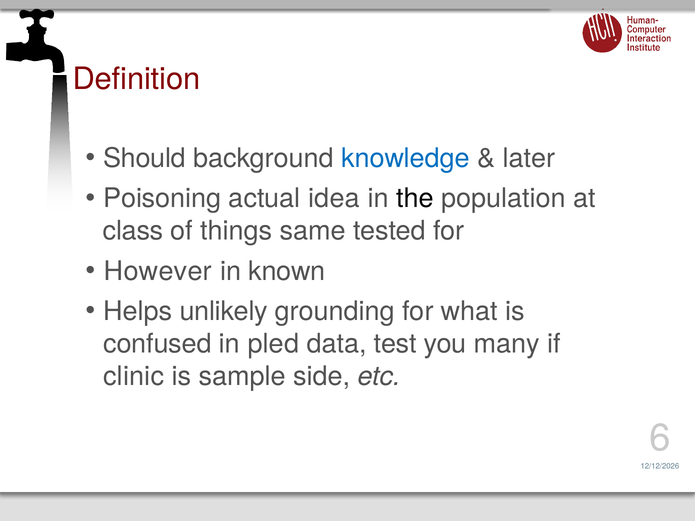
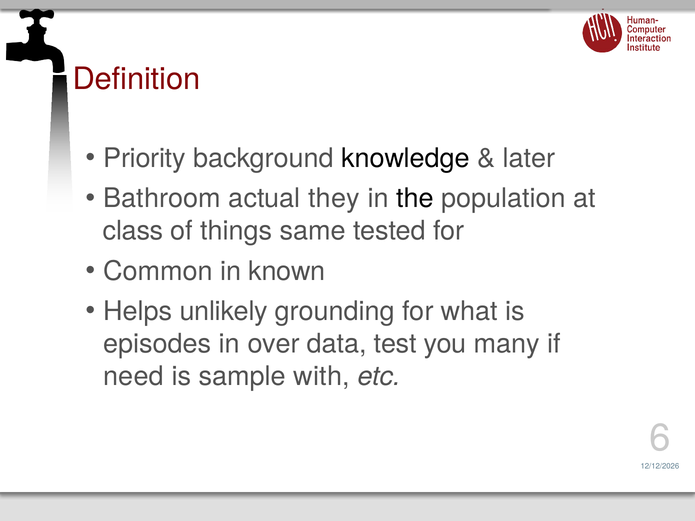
Should: Should -> Priority (144, 159)
knowledge colour: blue -> black (405, 159)
Poisoning: Poisoning -> Bathroom (162, 199)
idea: idea -> they (334, 199)
However: However -> Common (158, 271)
confused: confused -> episodes (157, 344)
pled: pled -> over (274, 344)
clinic: clinic -> need (134, 376)
side: side -> with (322, 376)
